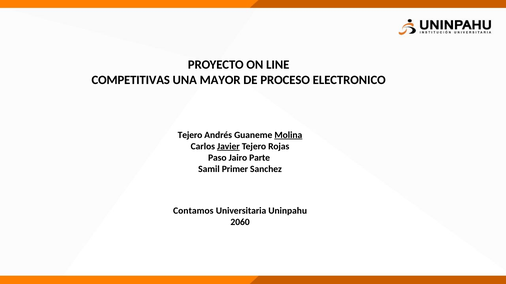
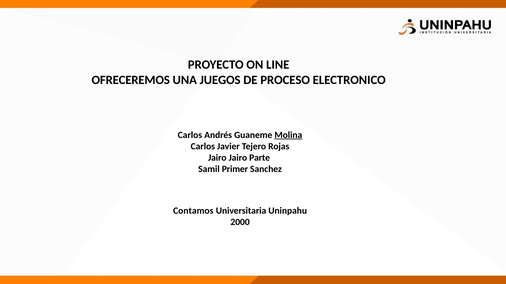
COMPETITIVAS: COMPETITIVAS -> OFRECEREMOS (131, 80)
MAYOR: MAYOR -> JUEGOS (220, 80)
Tejero: Tejero -> Carlos (190, 135)
Javier underline: present -> none (228, 147)
Paso: Paso -> Jairo (217, 158)
2060: 2060 -> 2000 (240, 223)
